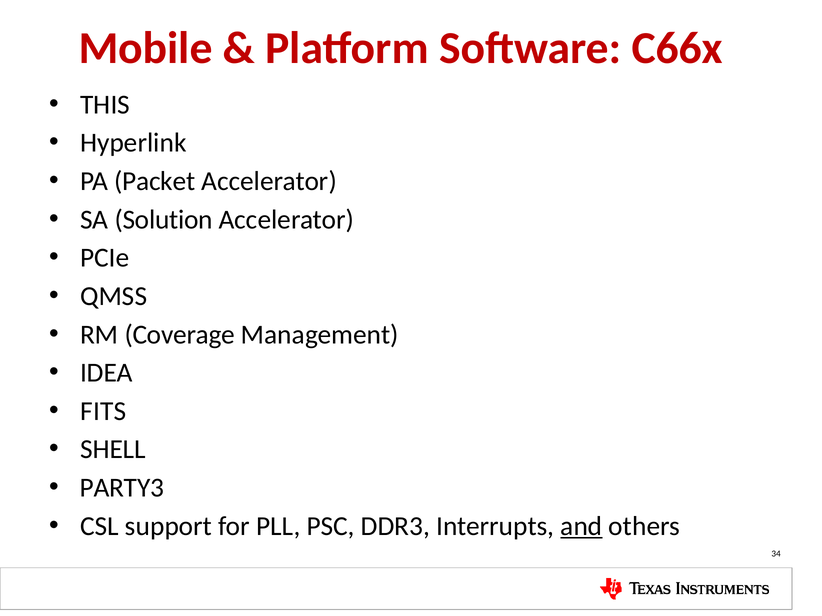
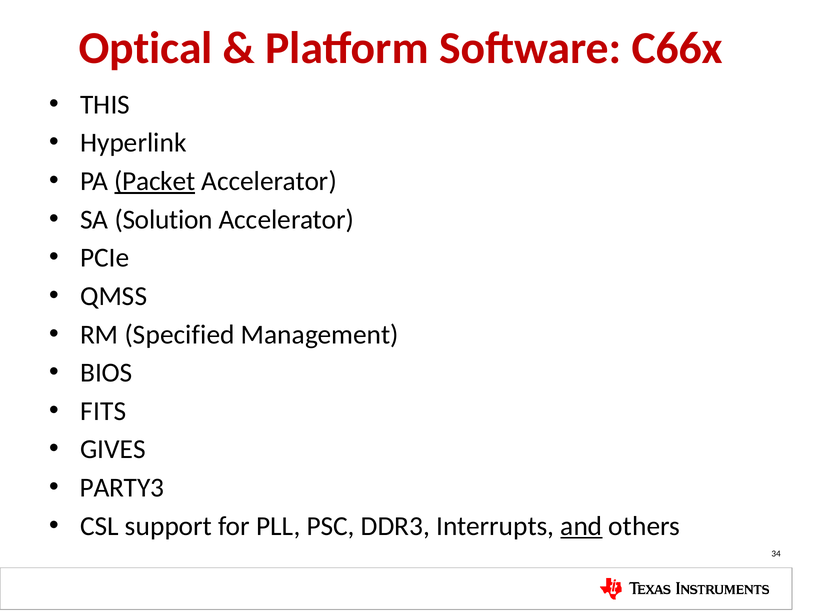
Mobile: Mobile -> Optical (146, 48)
Packet underline: none -> present (155, 181)
Coverage: Coverage -> Specified (180, 335)
IDEA: IDEA -> BIOS (106, 373)
SHELL: SHELL -> GIVES (113, 450)
